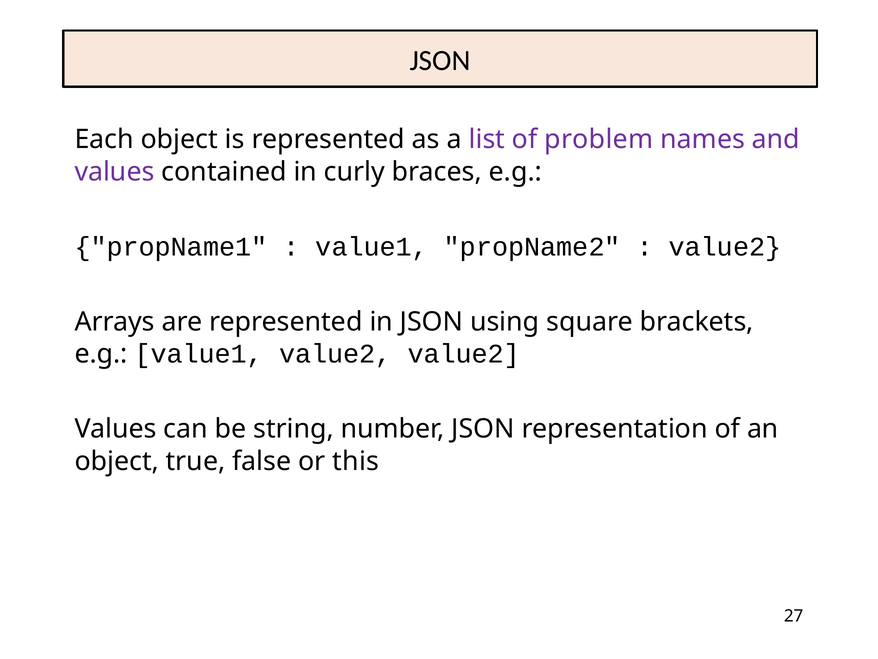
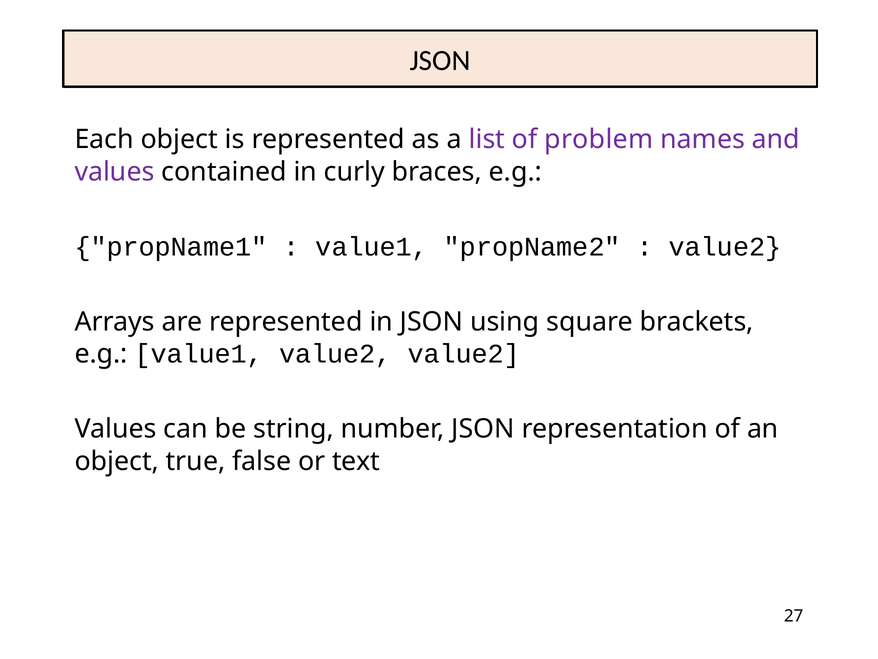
this: this -> text (356, 461)
